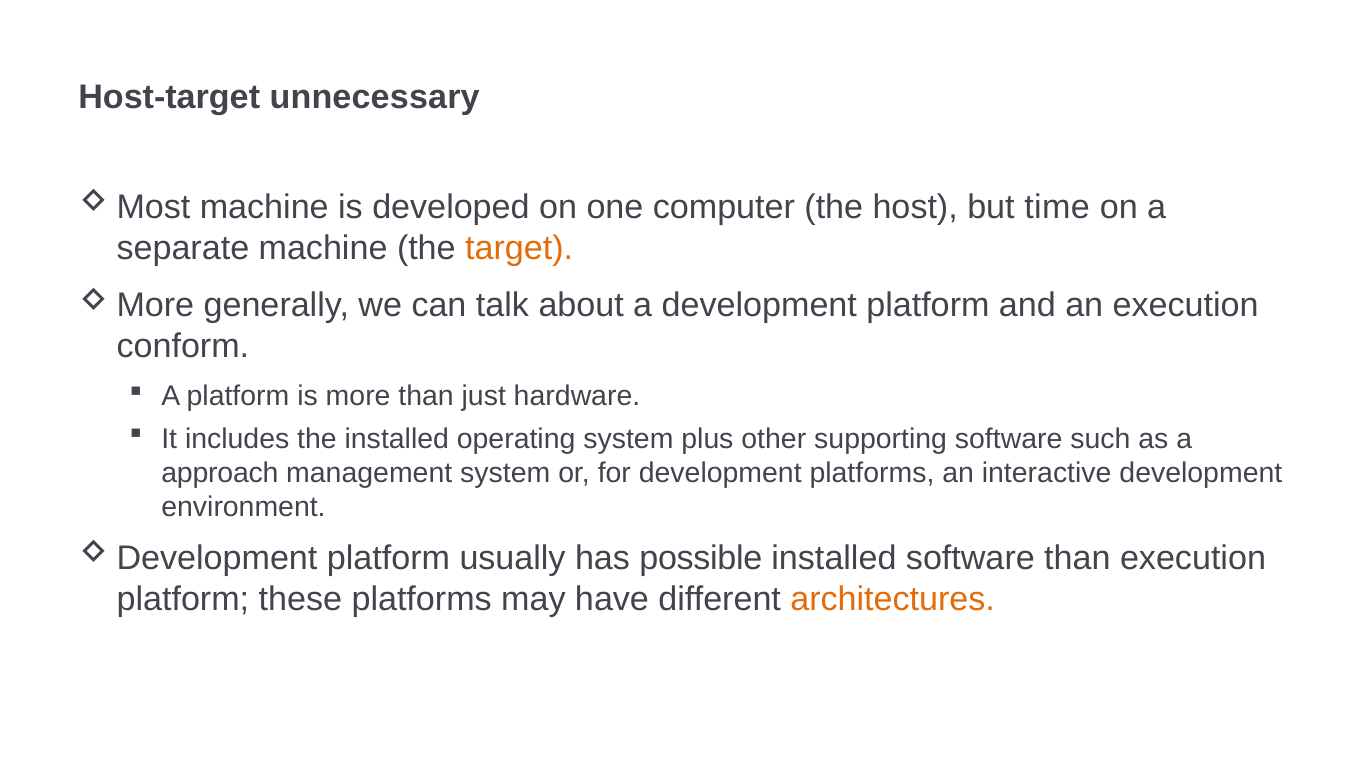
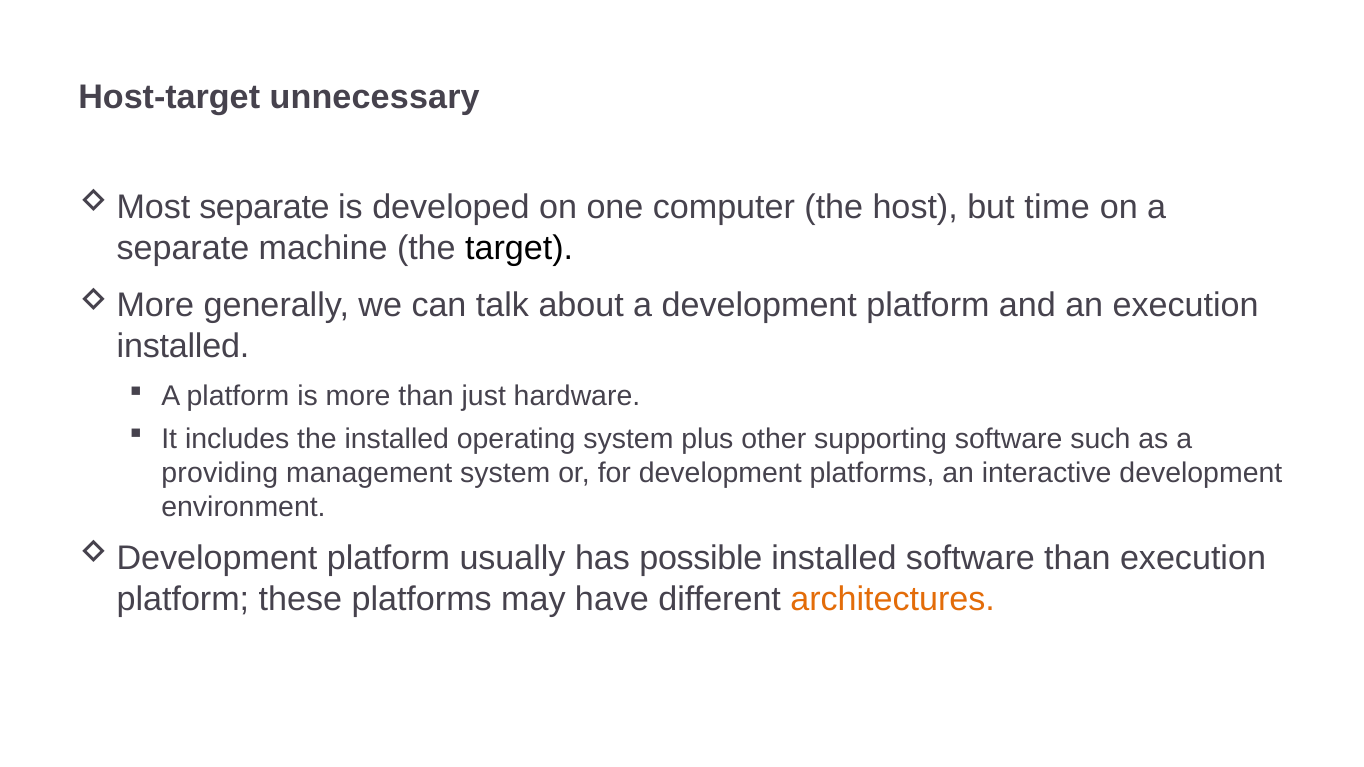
machine: machine -> separate (264, 207)
target colour: orange -> black (519, 248)
conform: conform -> installed (183, 347)
approach: approach -> providing (220, 473)
